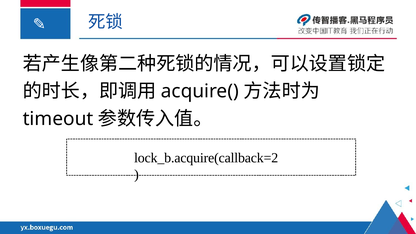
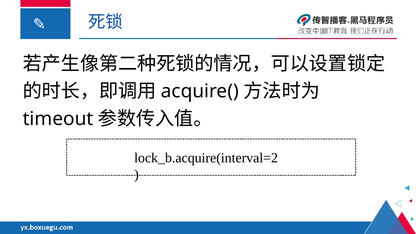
lock_b.acquire(callback=2: lock_b.acquire(callback=2 -> lock_b.acquire(interval=2 (206, 158)
